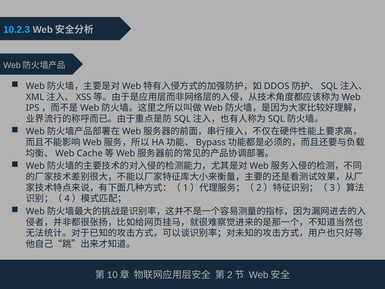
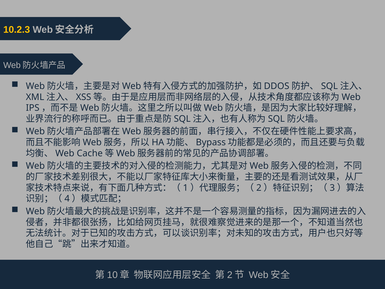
10.2.3 colour: light blue -> yellow (17, 30)
